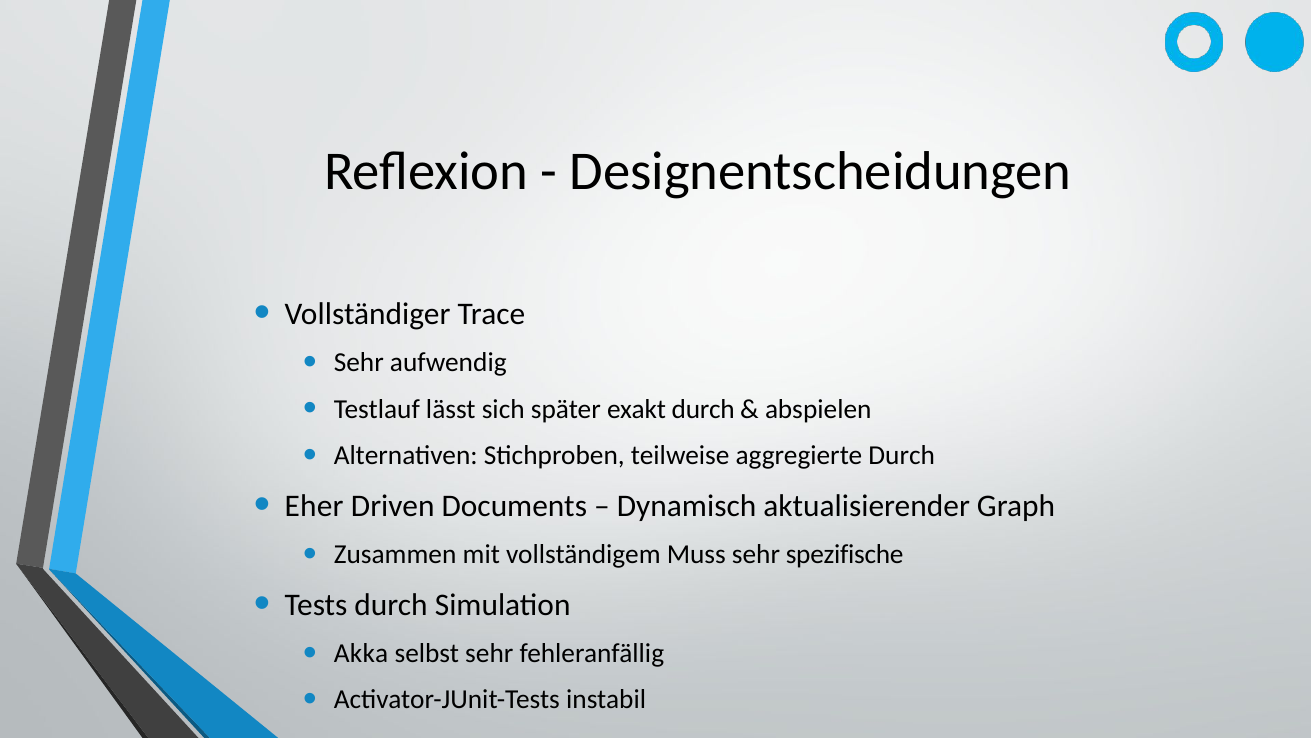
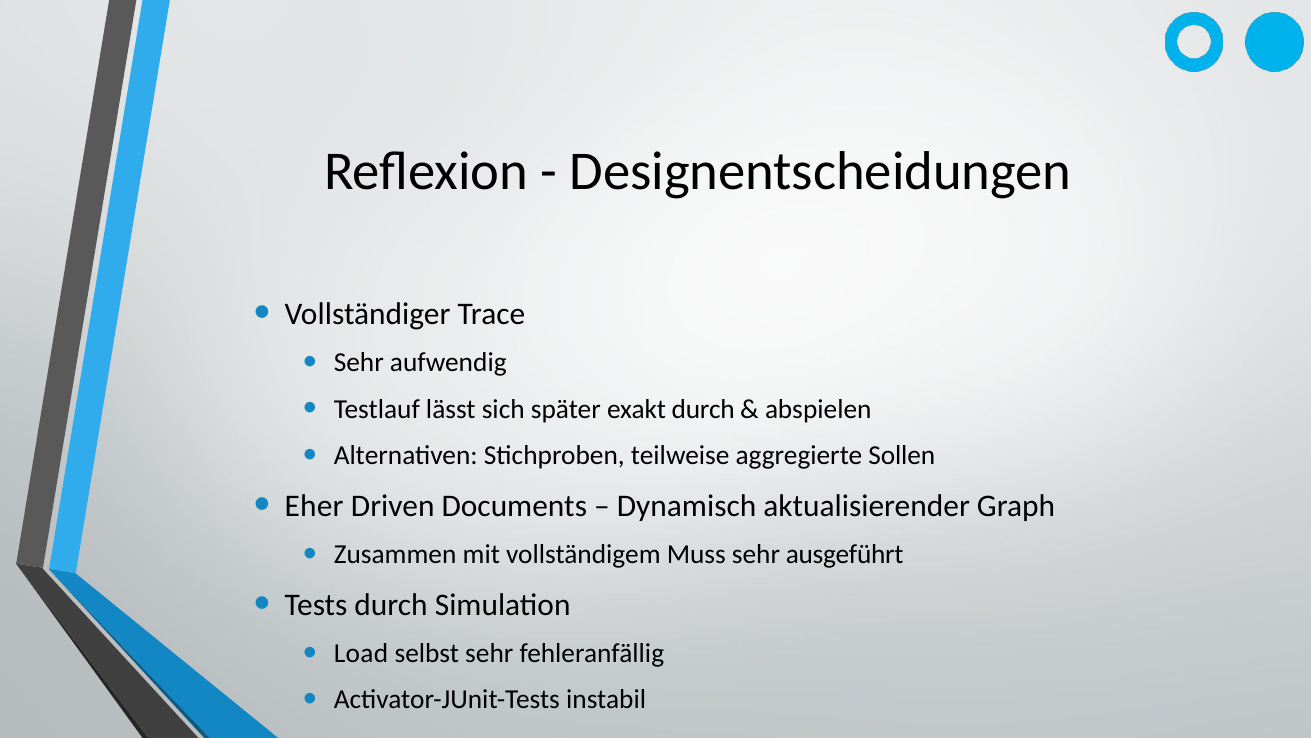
aggregierte Durch: Durch -> Sollen (902, 455)
spezifische: spezifische -> ausgeführt (845, 554)
Akka: Akka -> Load (361, 653)
